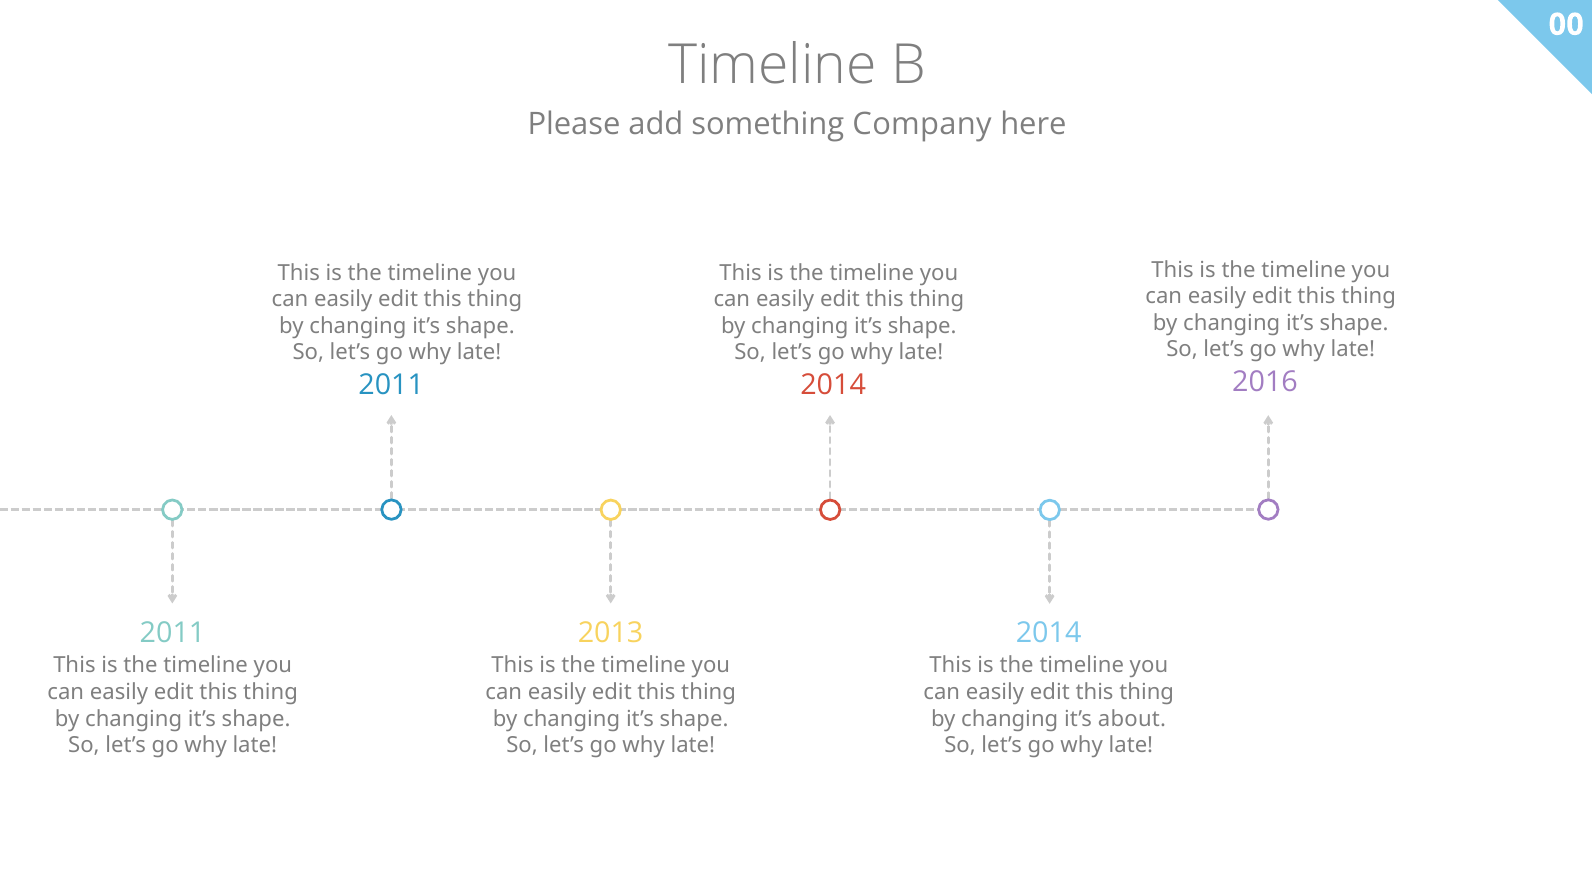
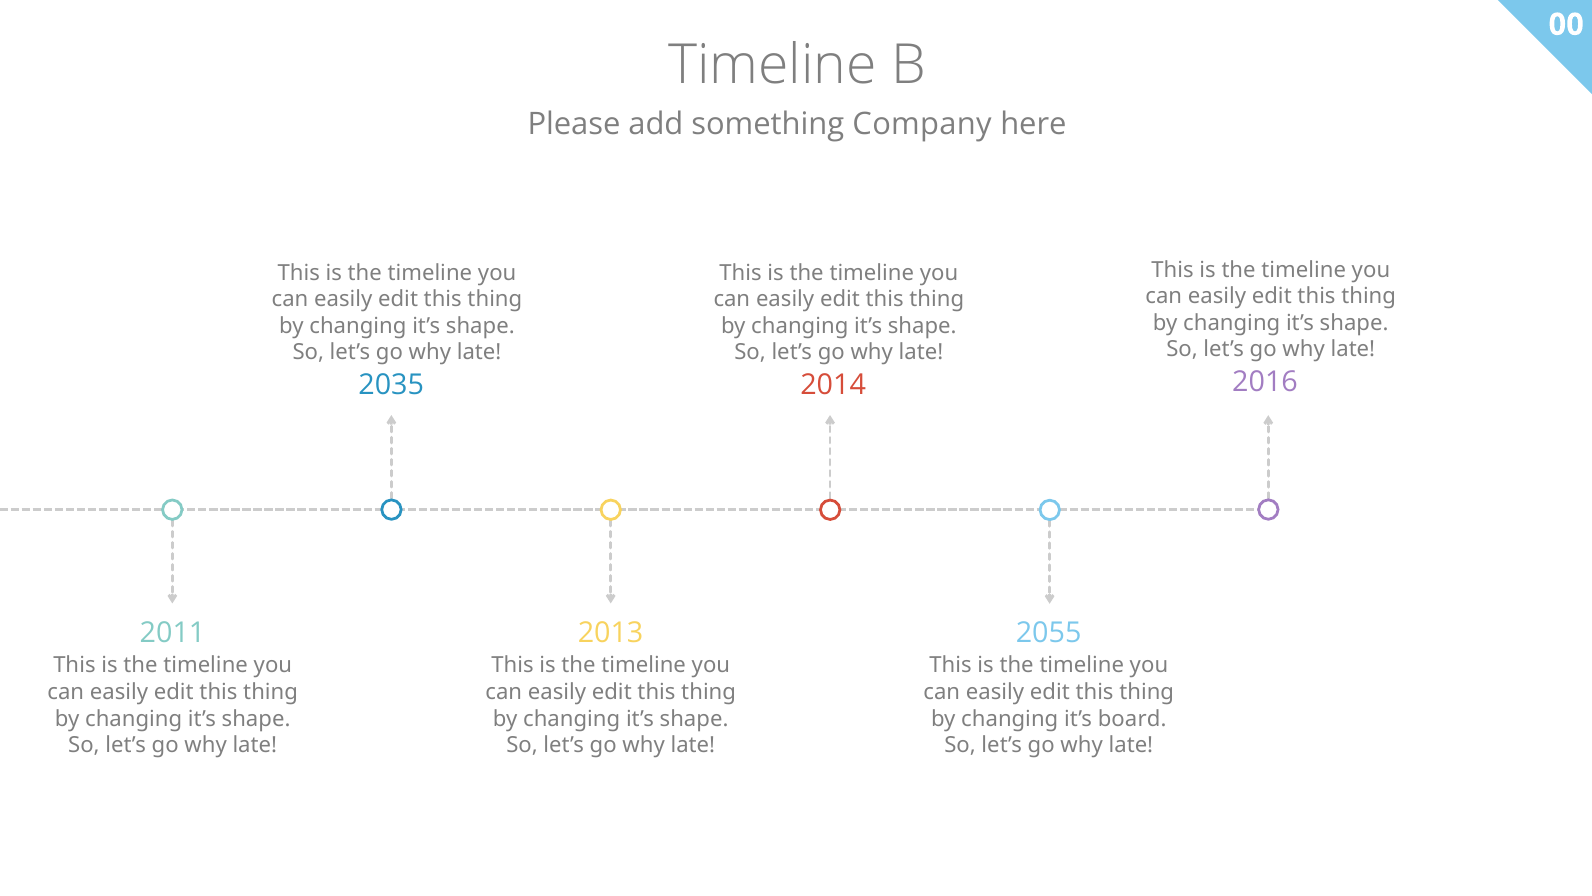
2011: 2011 -> 2035 (391, 385)
2014: 2014 -> 2055 (1049, 632)
about: about -> board (1132, 718)
